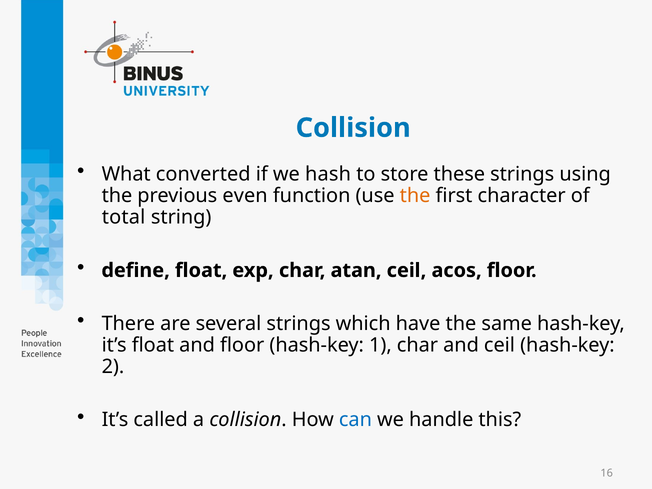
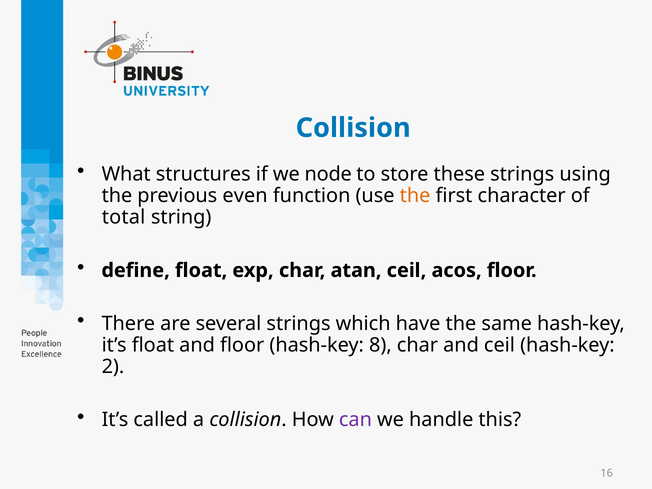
converted: converted -> structures (203, 174)
hash: hash -> node (328, 174)
1: 1 -> 8 (380, 345)
can colour: blue -> purple (355, 420)
